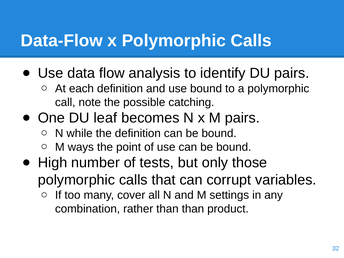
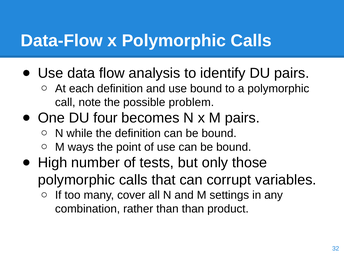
catching: catching -> problem (191, 102)
leaf: leaf -> four (106, 118)
